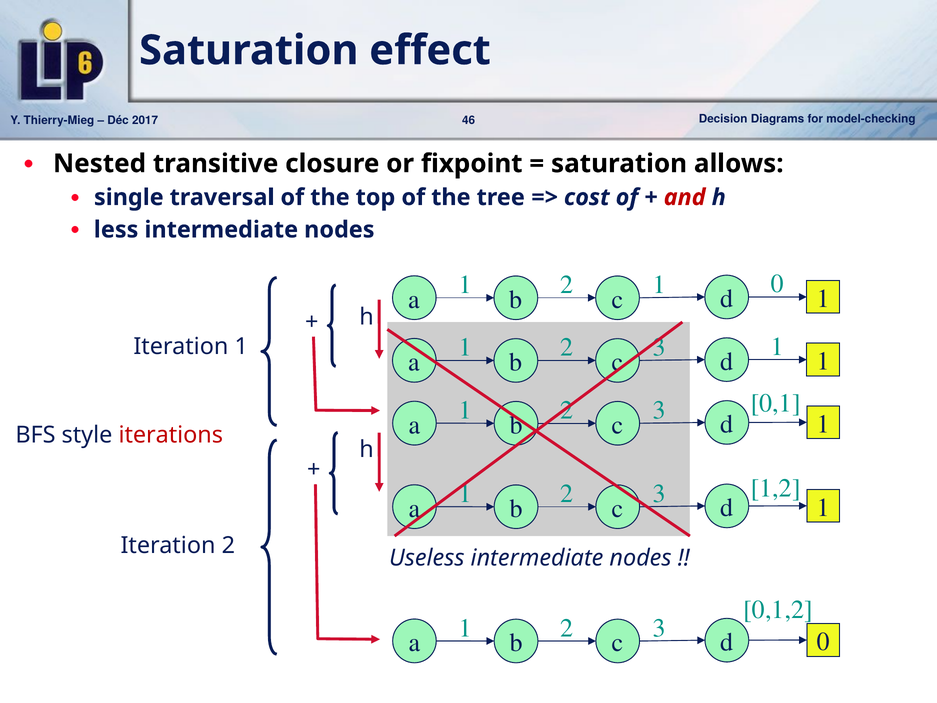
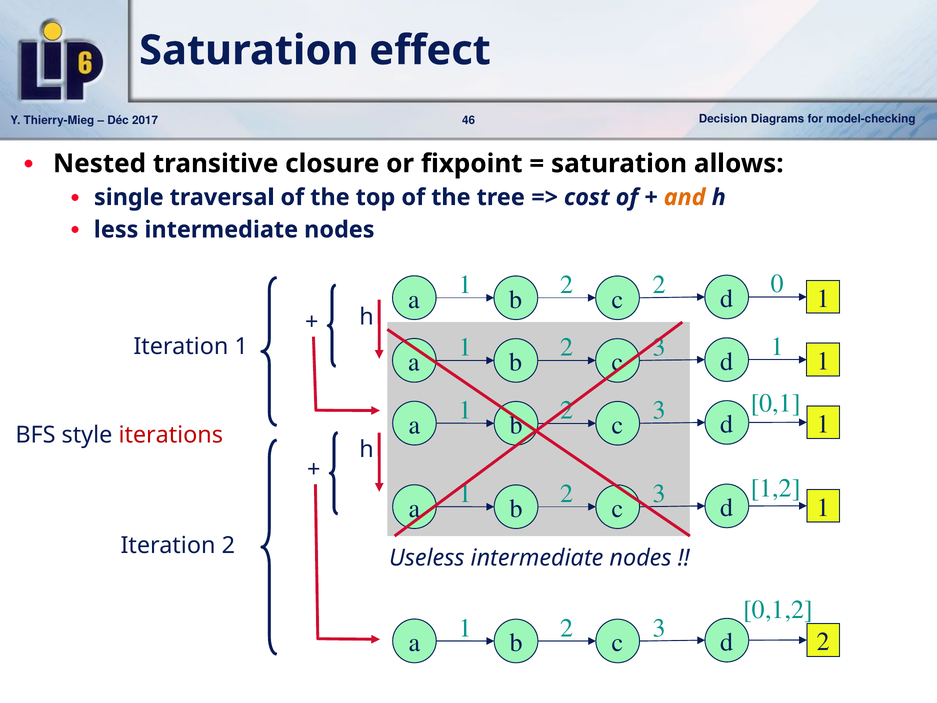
and colour: red -> orange (685, 197)
1: 1 -> 2 (659, 285)
b 0: 0 -> 2 (823, 642)
